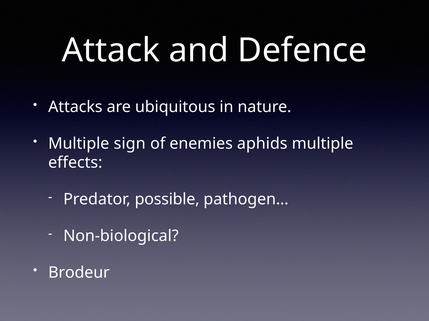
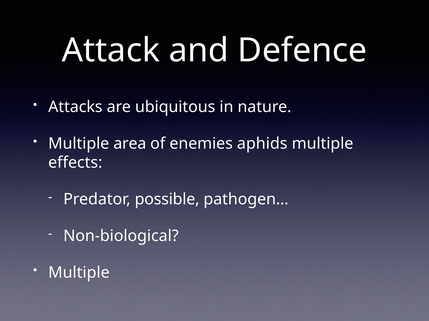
sign: sign -> area (130, 144)
Brodeur: Brodeur -> Multiple (79, 273)
